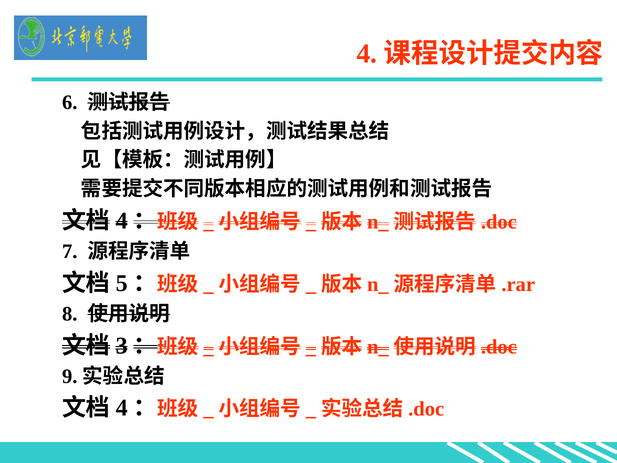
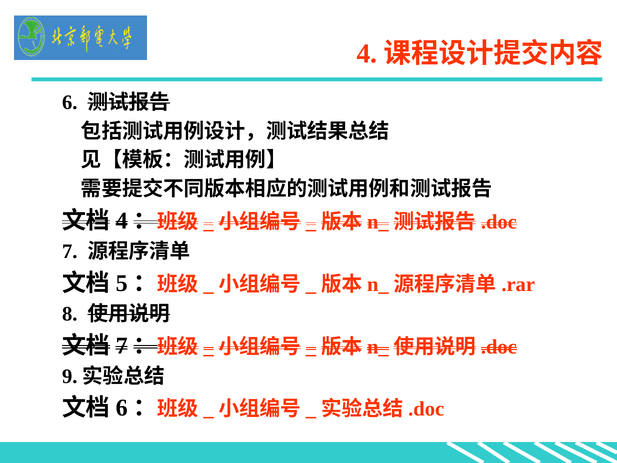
3: 3 -> 7 (122, 345)
4: 4 -> 6 (122, 408)
